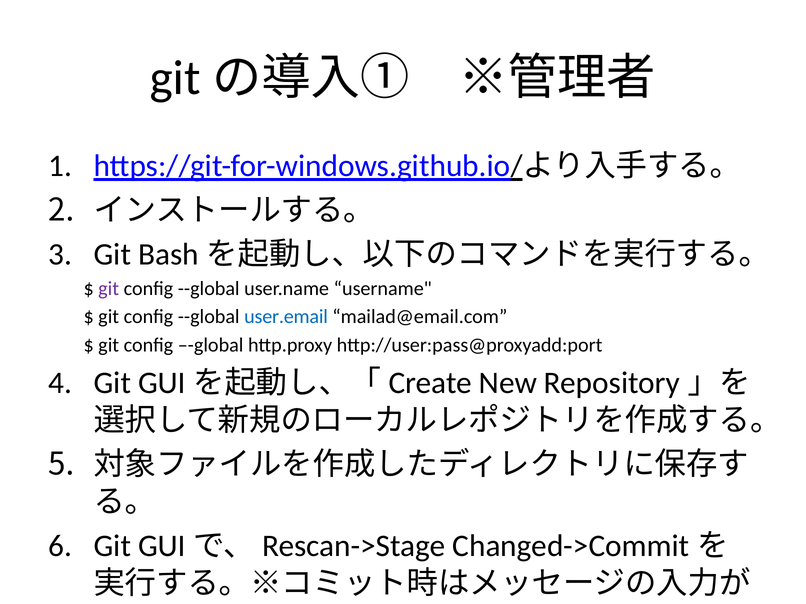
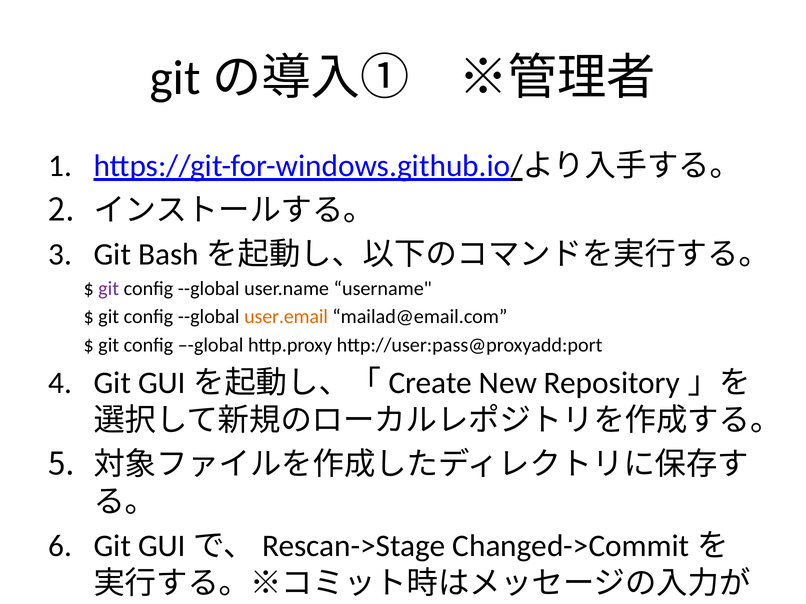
user.email colour: blue -> orange (286, 317)
